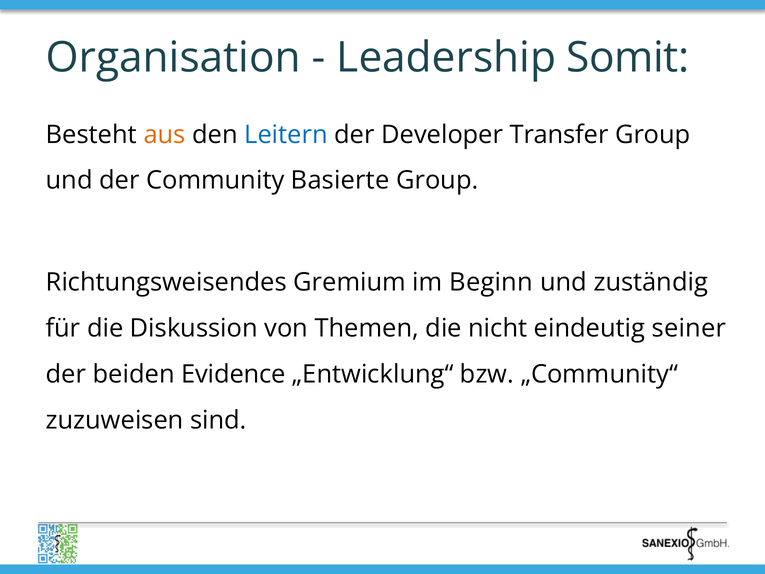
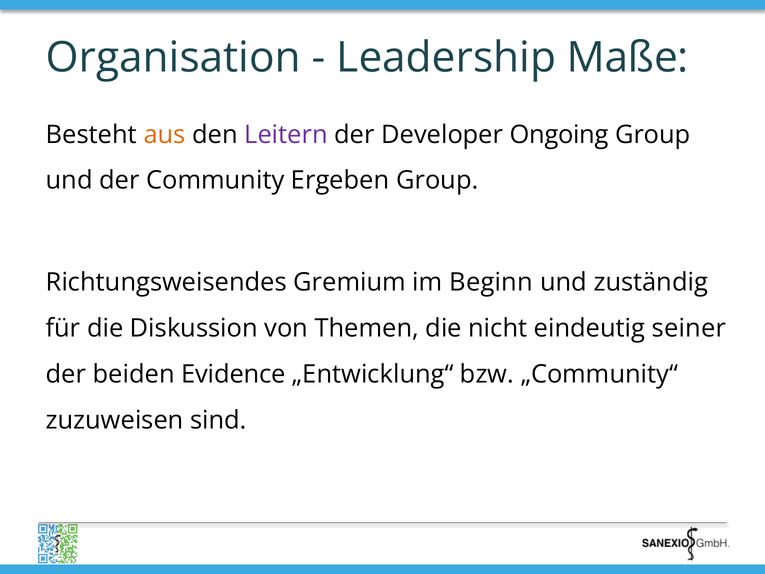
Somit: Somit -> Maße (628, 58)
Leitern colour: blue -> purple (286, 135)
Transfer: Transfer -> Ongoing (559, 135)
Basierte: Basierte -> Ergeben (340, 180)
